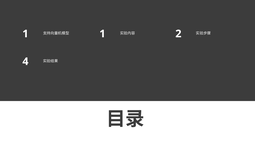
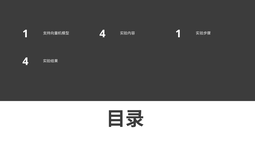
1: 1 -> 4 (102, 34)
2: 2 -> 1 (178, 34)
